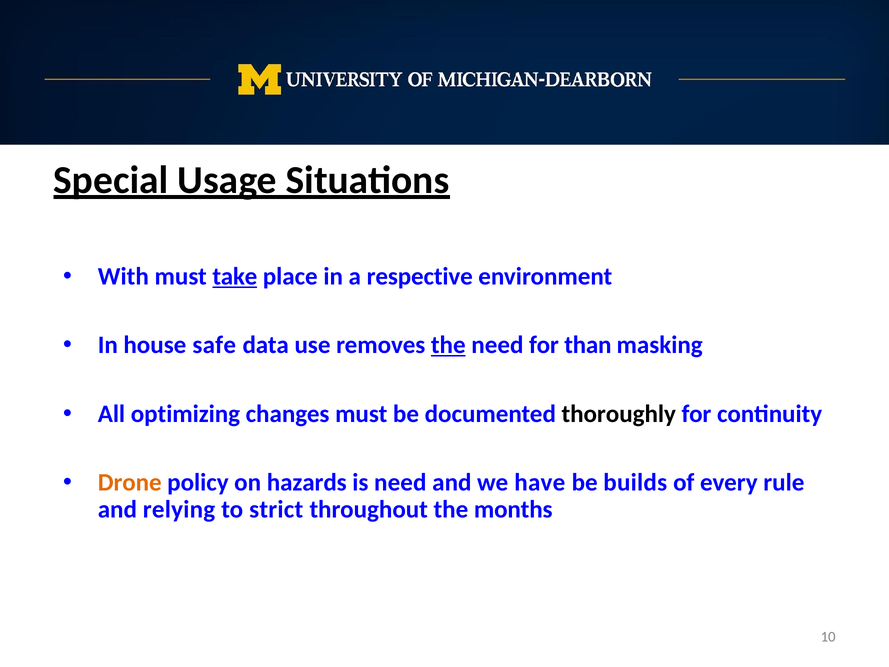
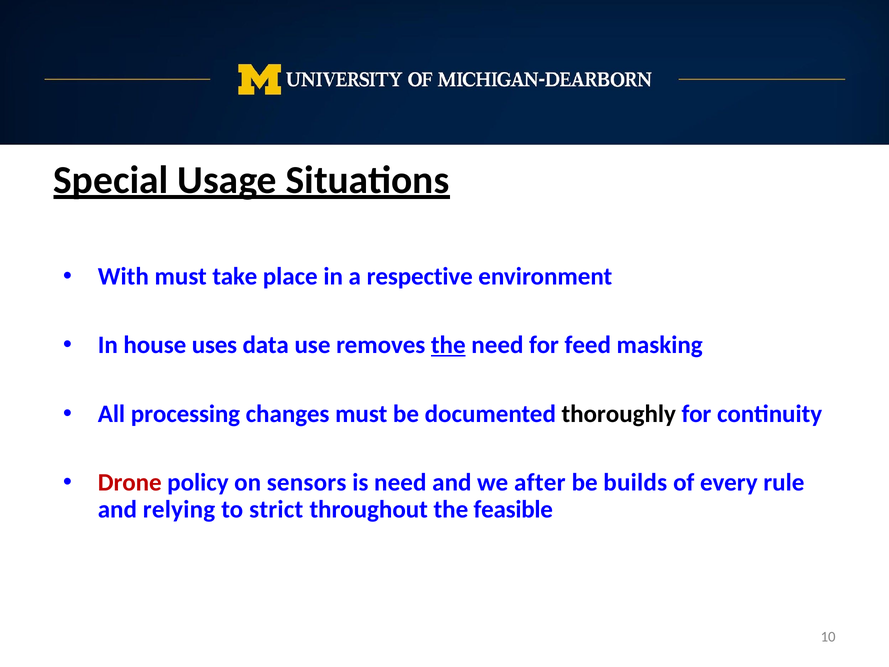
take underline: present -> none (235, 276)
safe: safe -> uses (214, 345)
than: than -> feed (588, 345)
optimizing: optimizing -> processing (185, 414)
Drone colour: orange -> red (130, 482)
hazards: hazards -> sensors (307, 482)
have: have -> after (540, 482)
months: months -> feasible (513, 509)
